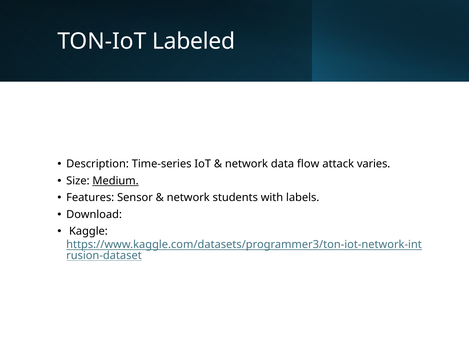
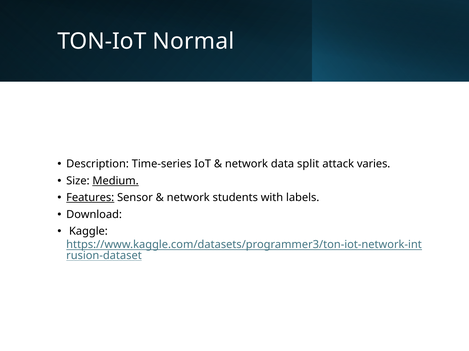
Labeled: Labeled -> Normal (193, 41)
flow: flow -> split (308, 164)
Features underline: none -> present (90, 198)
